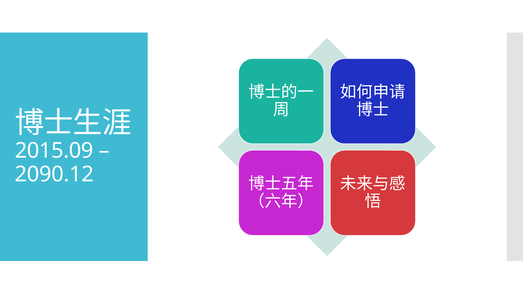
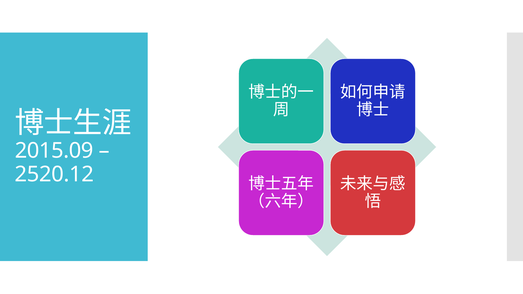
2090.12: 2090.12 -> 2520.12 (54, 174)
